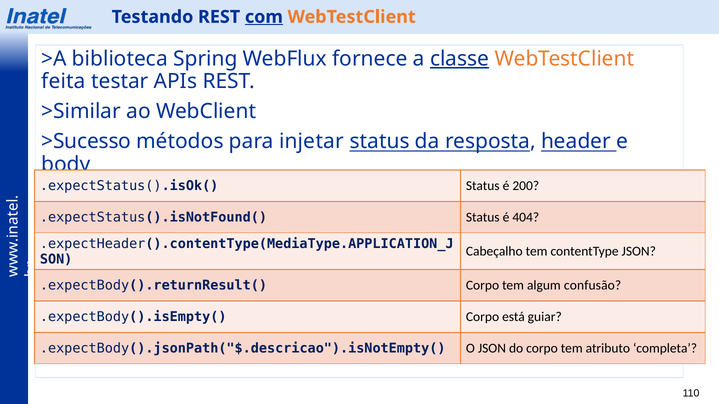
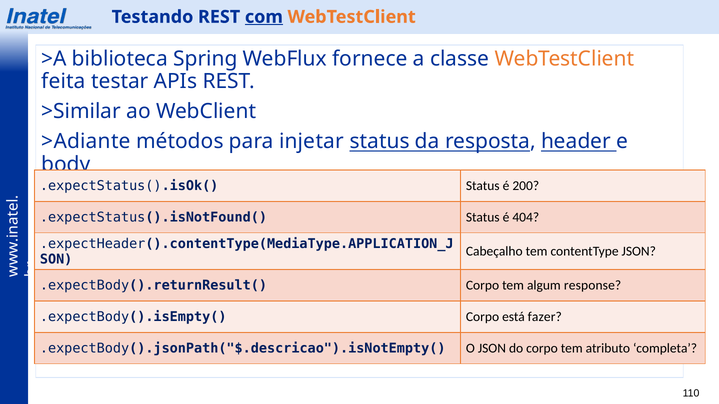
classe underline: present -> none (460, 59)
>Sucesso: >Sucesso -> >Adiante (86, 142)
confusão: confusão -> response (593, 286)
guiar: guiar -> fazer (545, 317)
